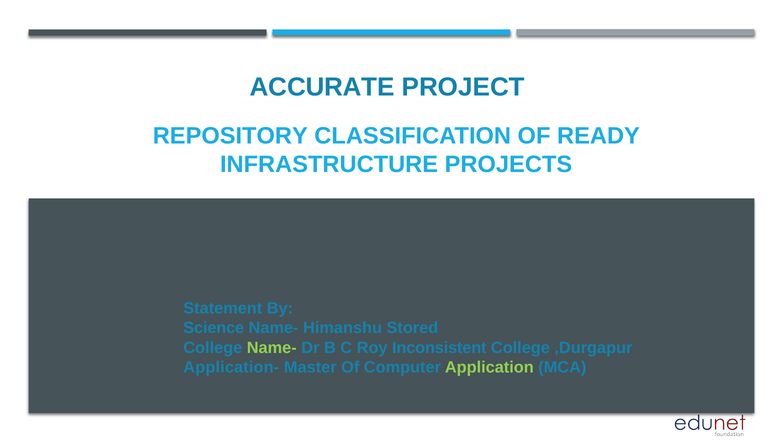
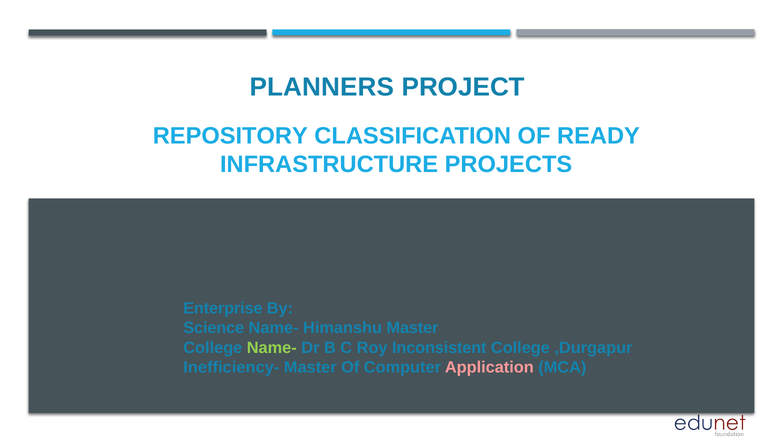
ACCURATE: ACCURATE -> PLANNERS (322, 87)
Statement: Statement -> Enterprise (223, 308)
Himanshu Stored: Stored -> Master (412, 328)
Application-: Application- -> Inefficiency- (231, 367)
Application colour: light green -> pink (489, 367)
